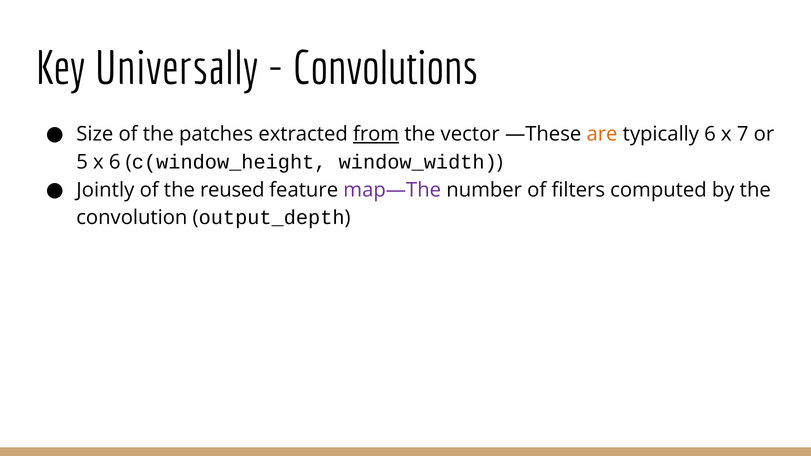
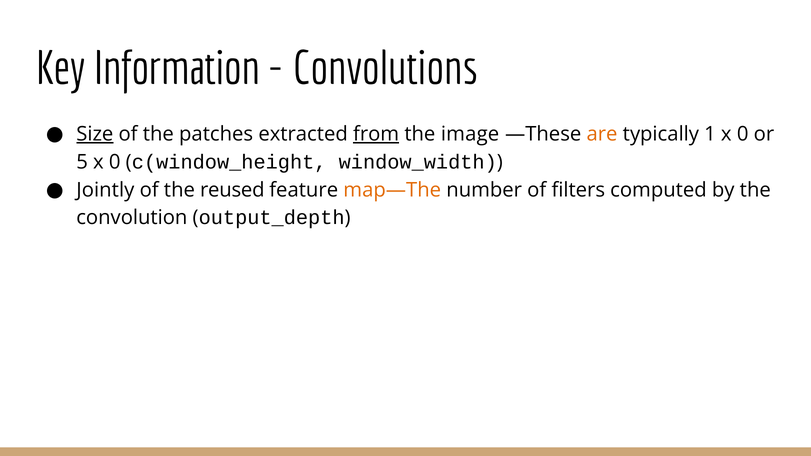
Universally: Universally -> Information (177, 69)
Size underline: none -> present (95, 134)
vector: vector -> image (470, 134)
typically 6: 6 -> 1 (710, 134)
7: 7 -> 0 (743, 134)
5 x 6: 6 -> 0 (115, 162)
map—The colour: purple -> orange (392, 190)
